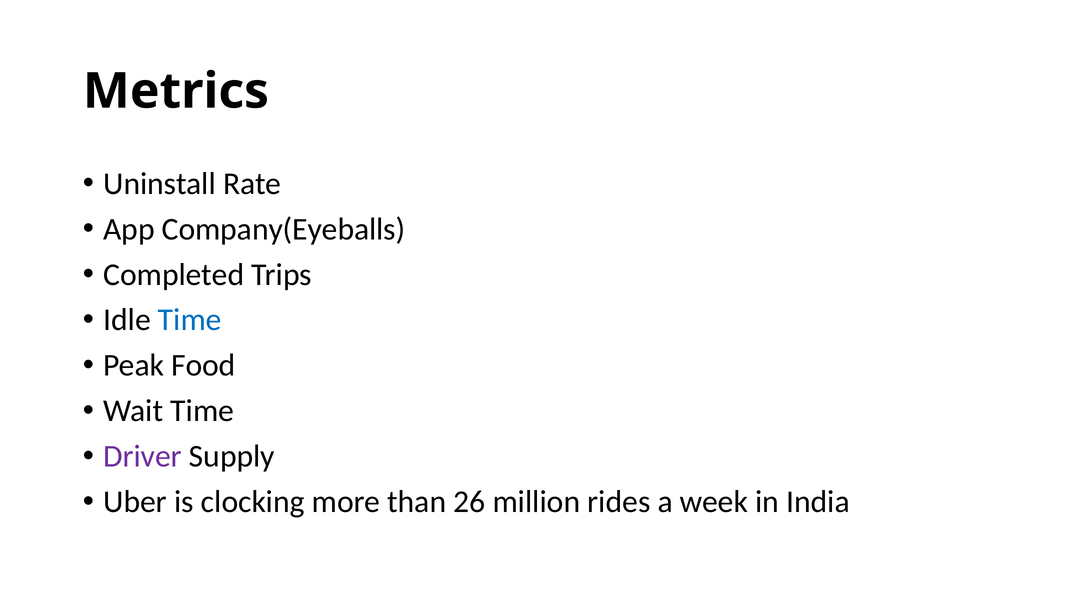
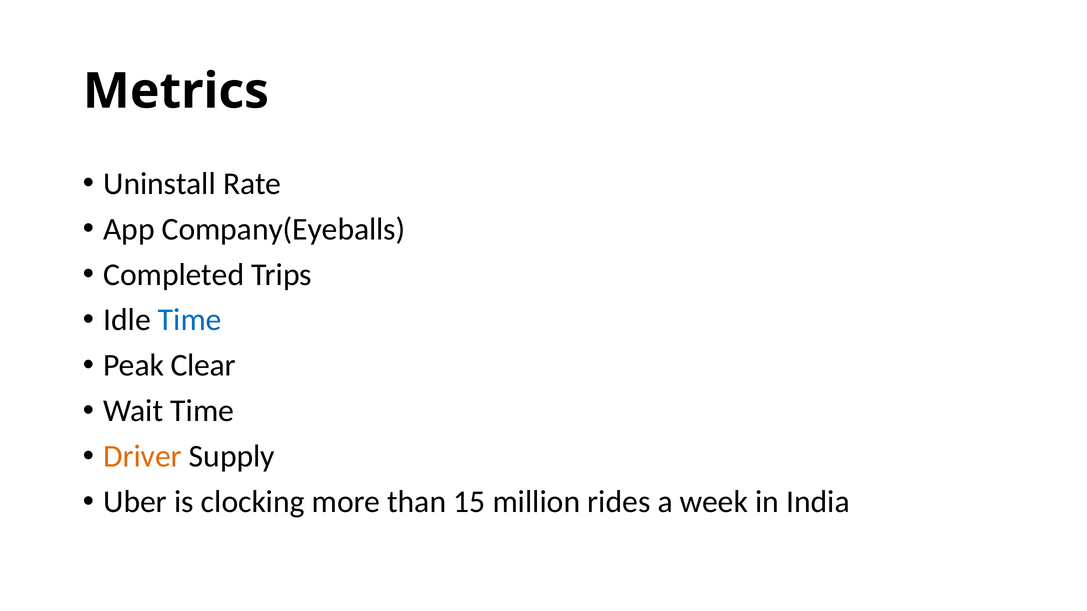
Food: Food -> Clear (203, 366)
Driver colour: purple -> orange (142, 457)
26: 26 -> 15 (469, 502)
